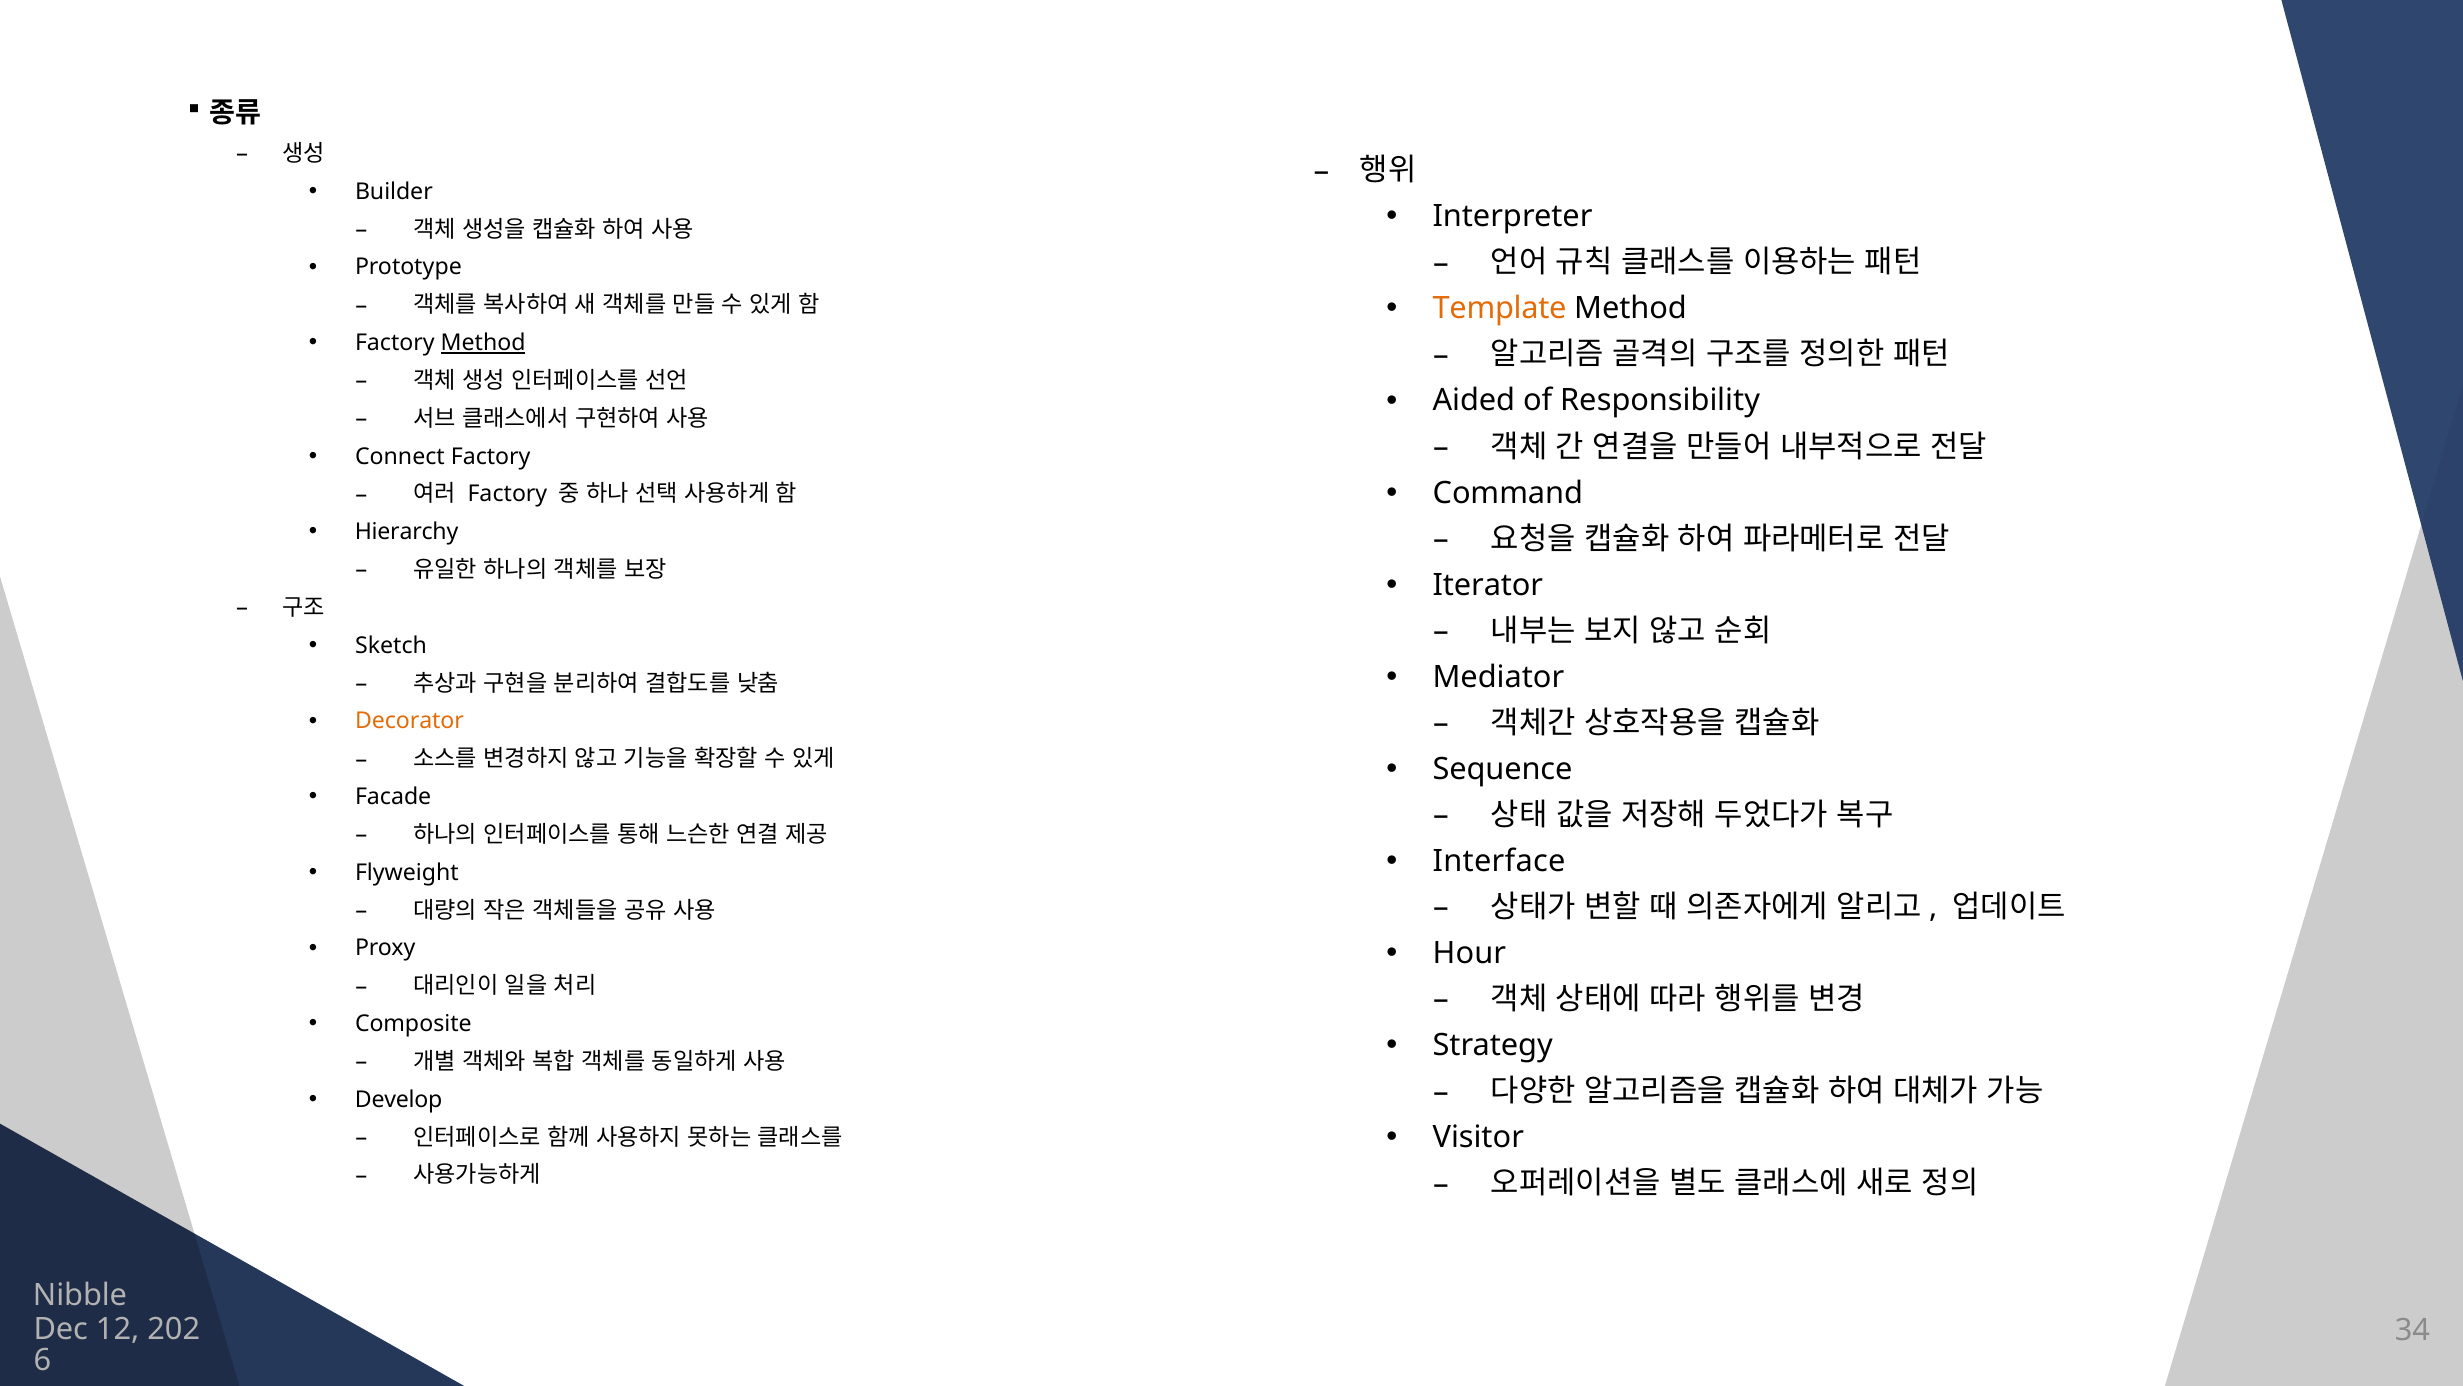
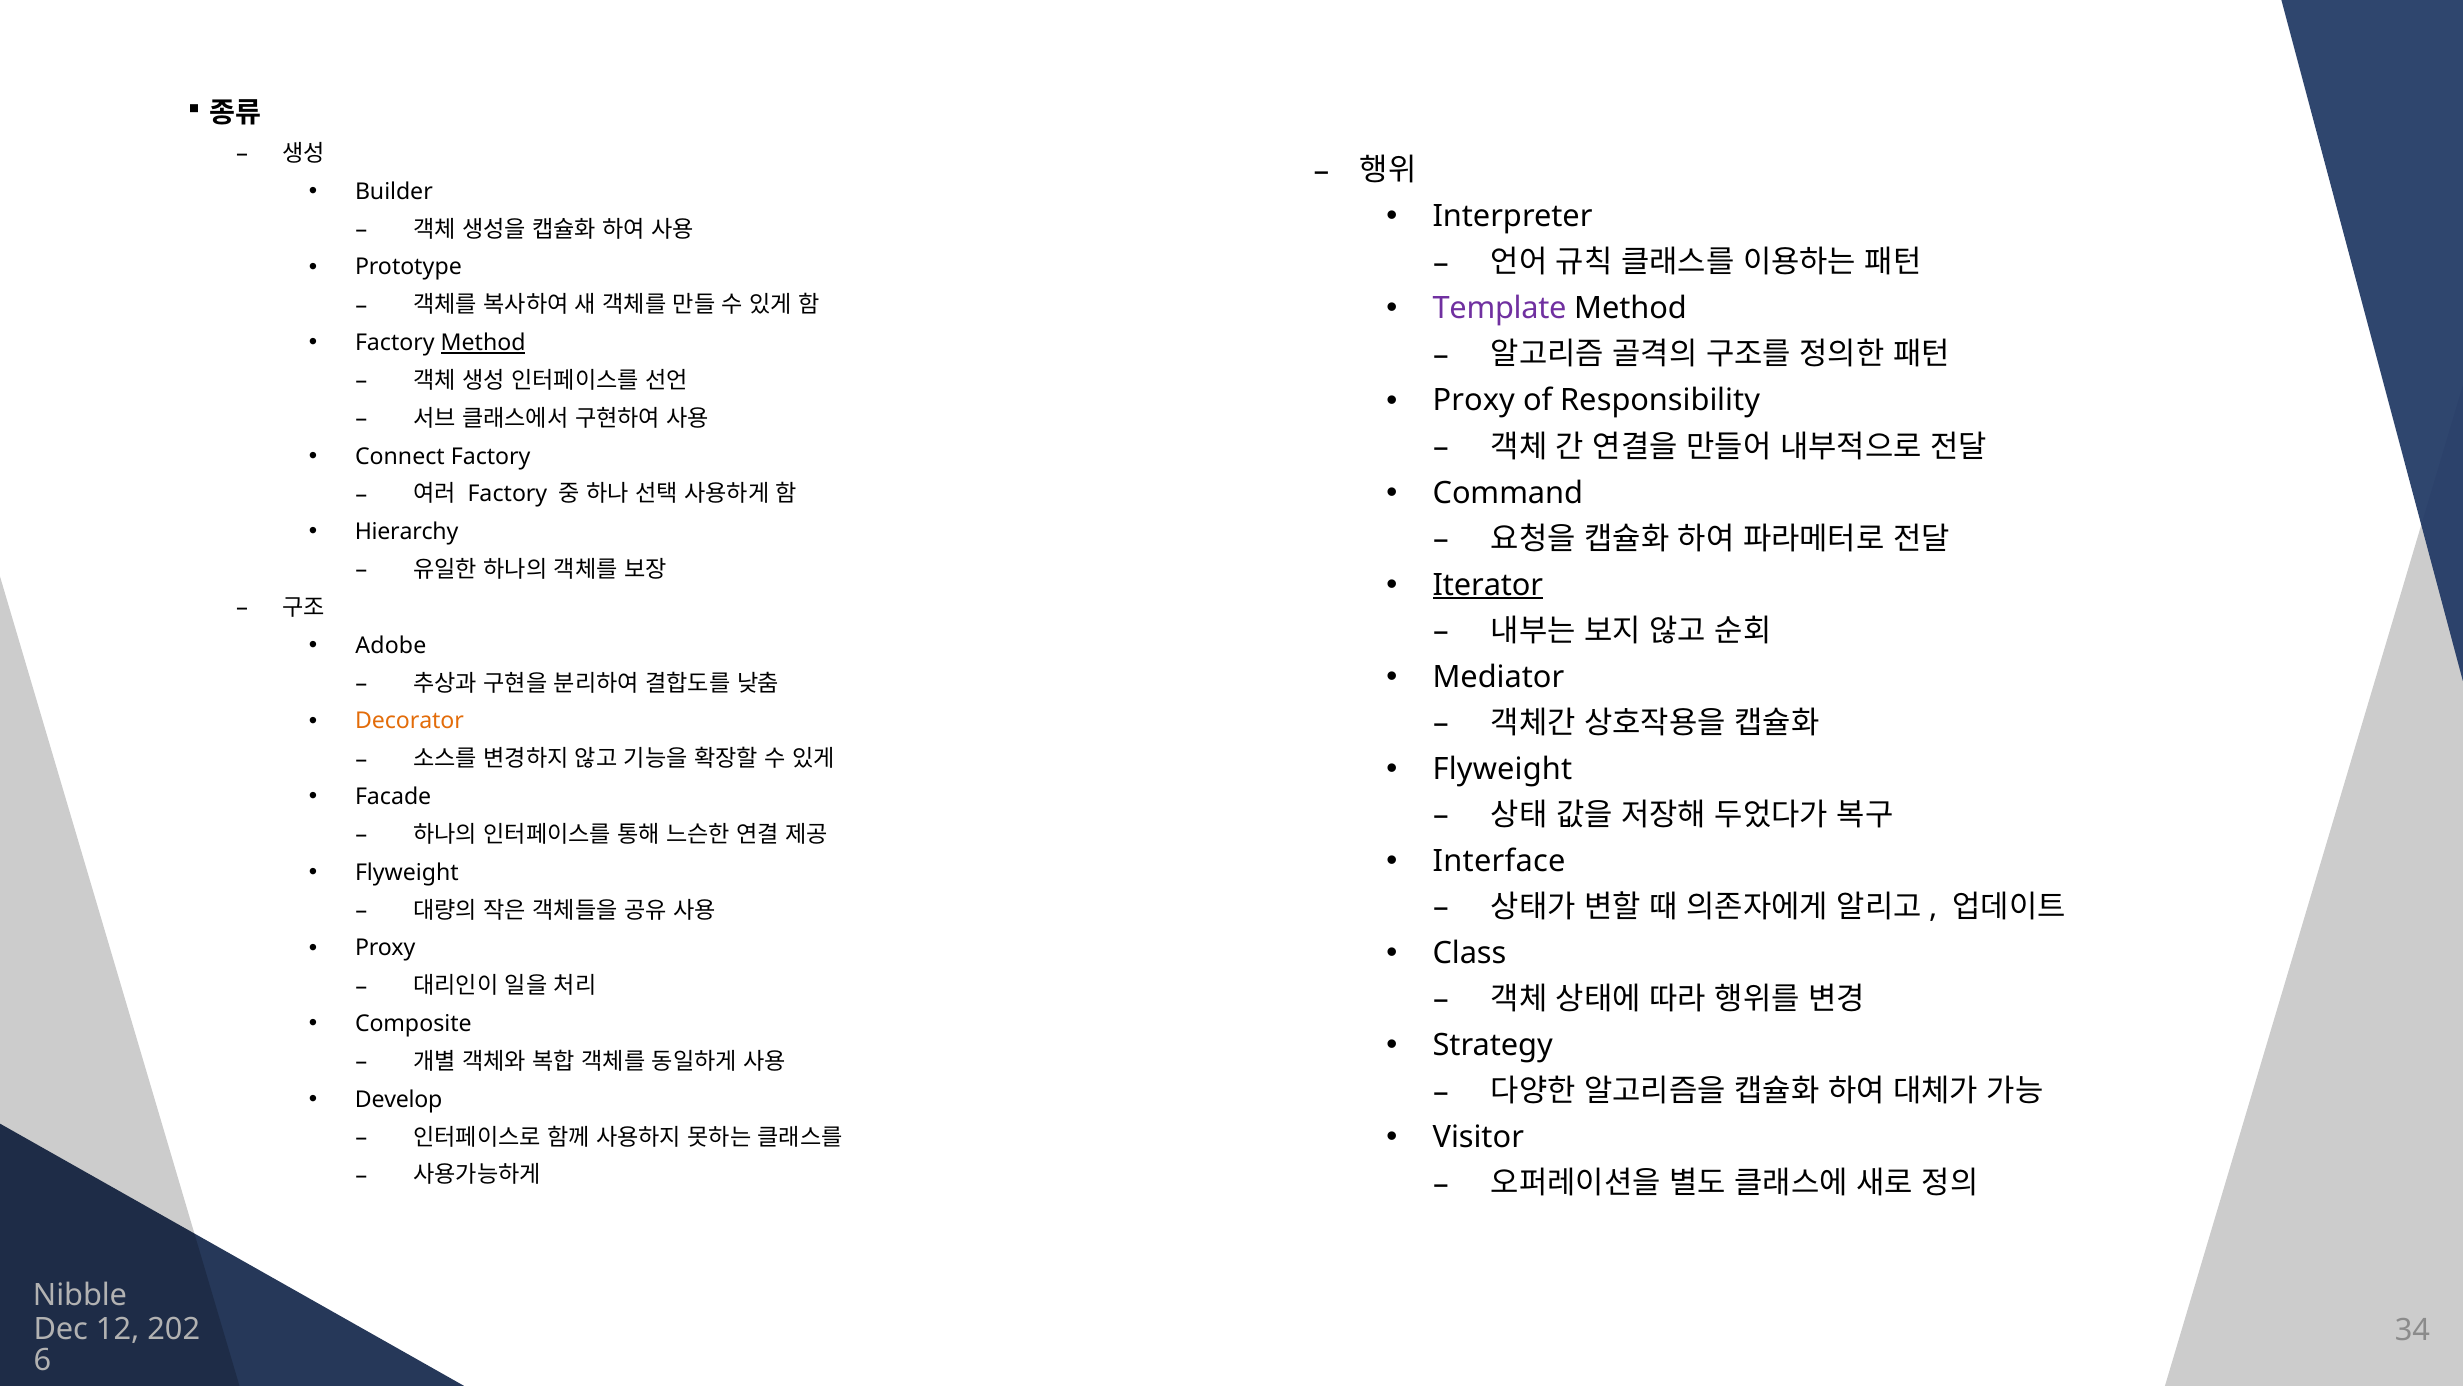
Template colour: orange -> purple (1500, 309)
Aided: Aided -> Proxy (1474, 401)
Iterator underline: none -> present (1488, 585)
Sketch: Sketch -> Adobe (391, 645)
Sequence: Sequence -> Flyweight (1502, 769)
Hour: Hour -> Class (1469, 953)
